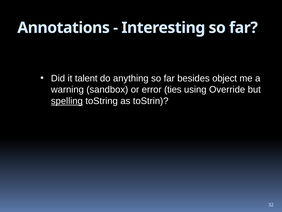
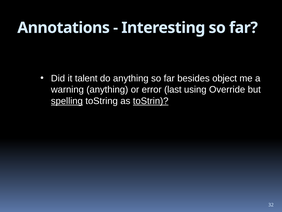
warning sandbox: sandbox -> anything (107, 89)
ties: ties -> last (173, 89)
toStrin underline: none -> present (151, 101)
